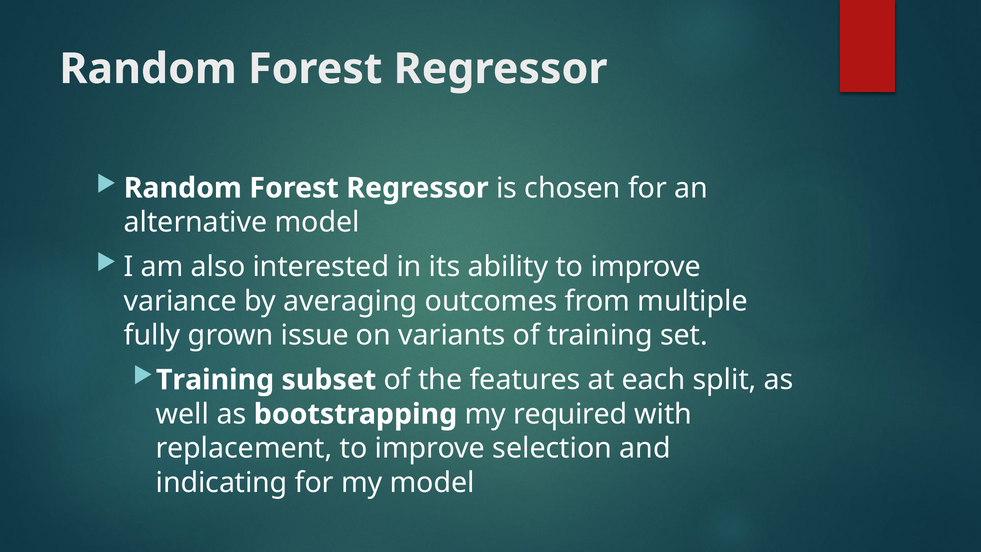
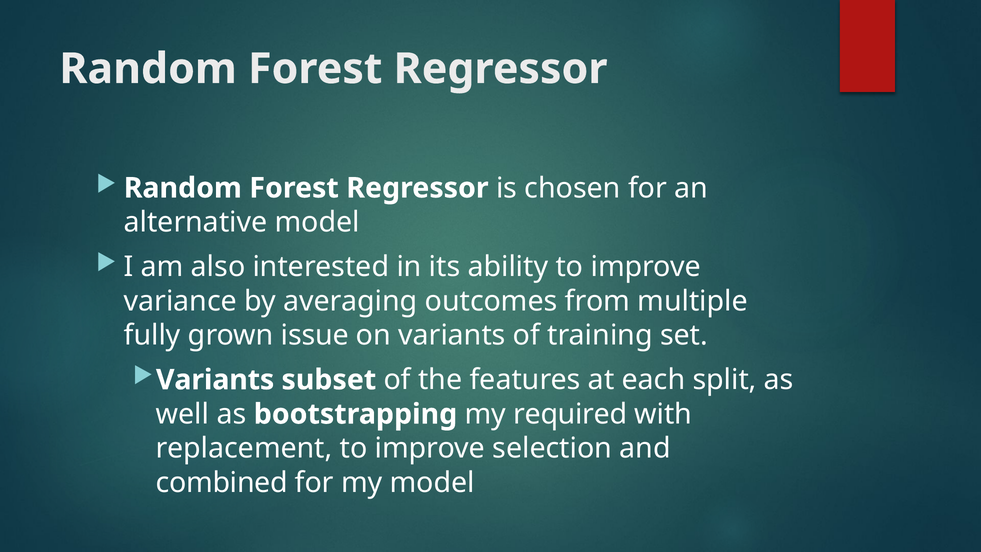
Training: Training -> Variants (215, 380)
indicating: indicating -> combined (222, 483)
